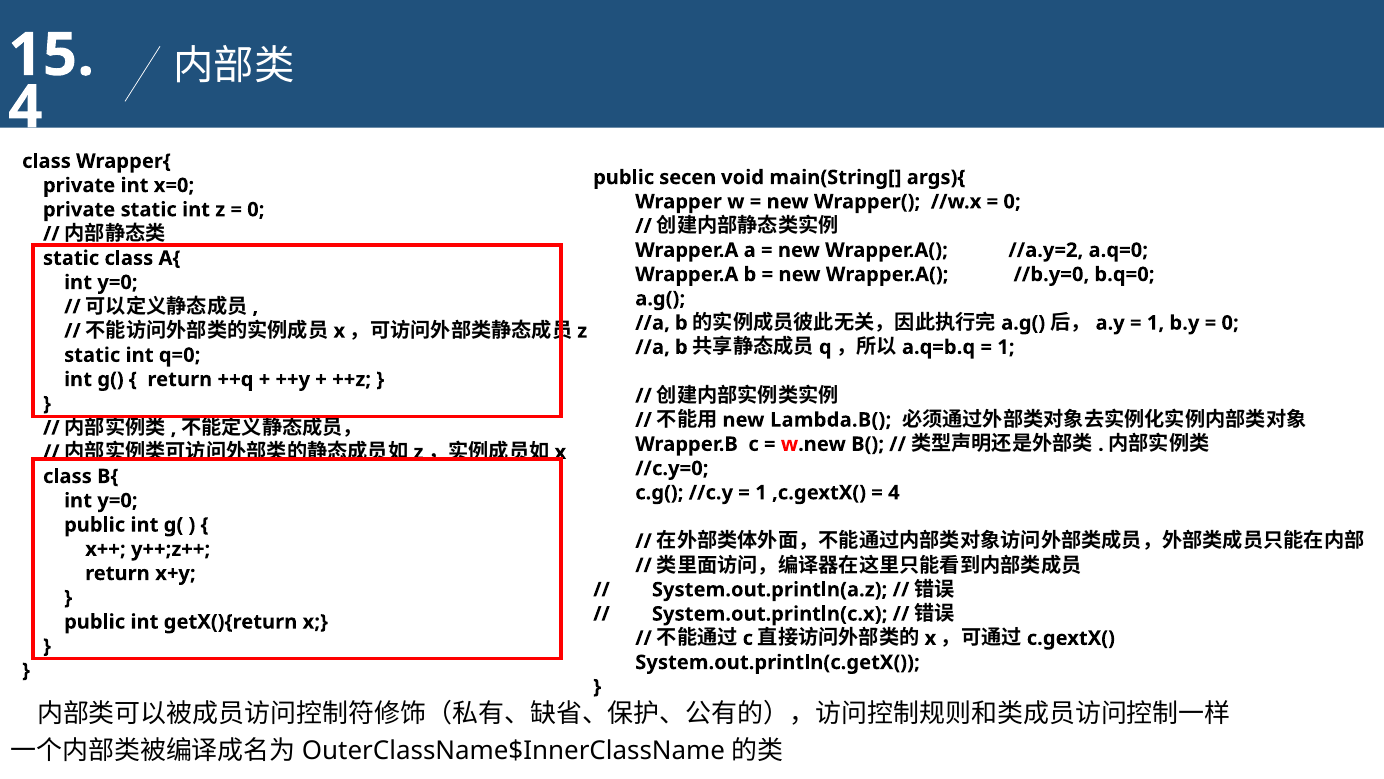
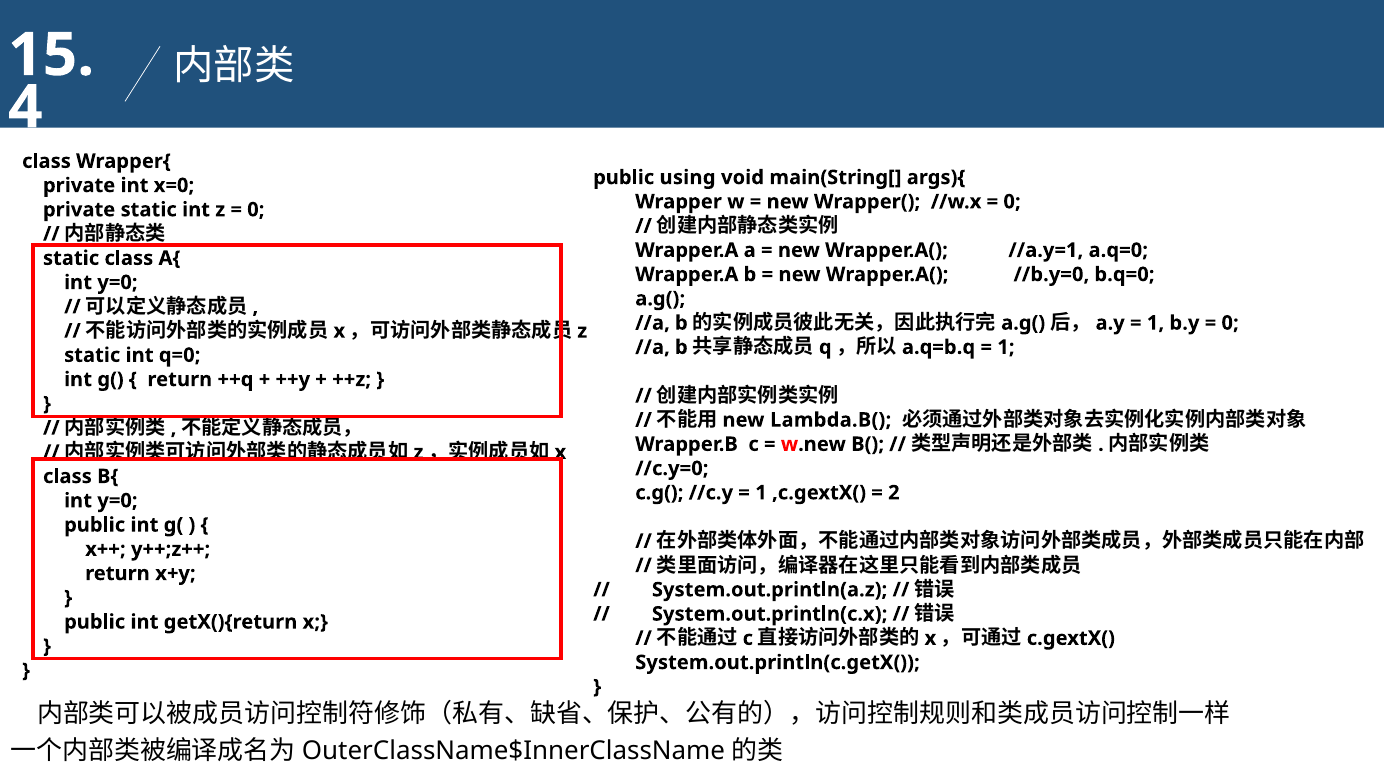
secen: secen -> using (688, 177)
//a.y=2: //a.y=2 -> //a.y=1 (1046, 250)
4: 4 -> 2 (894, 492)
